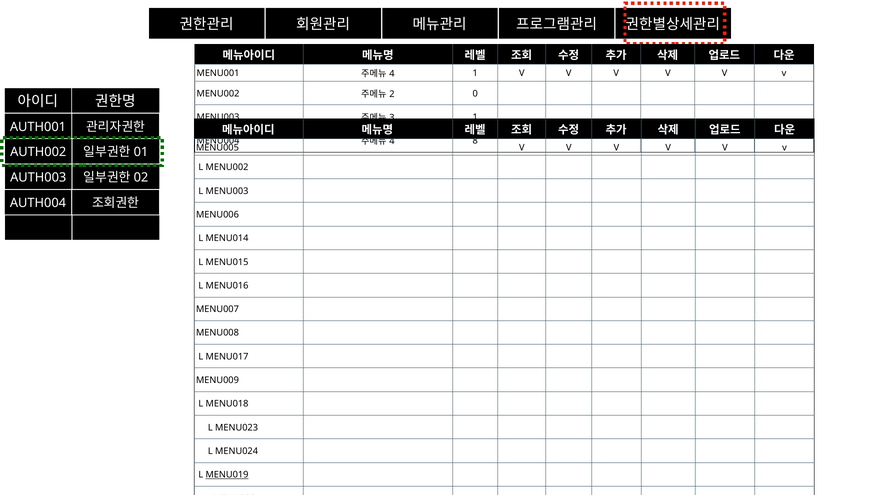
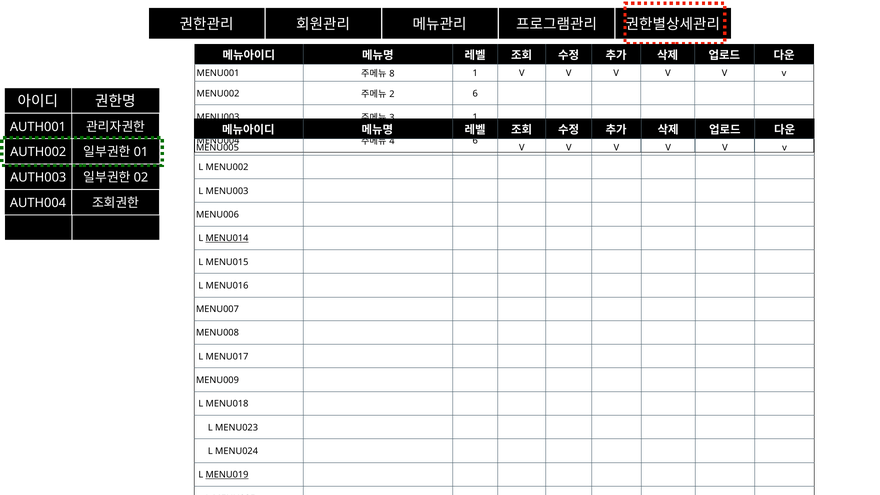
4: 4 -> 8 (392, 74)
0: 0 -> 6 (475, 94)
8: 8 -> 6 (475, 141)
MENU014 underline: none -> present (227, 238)
